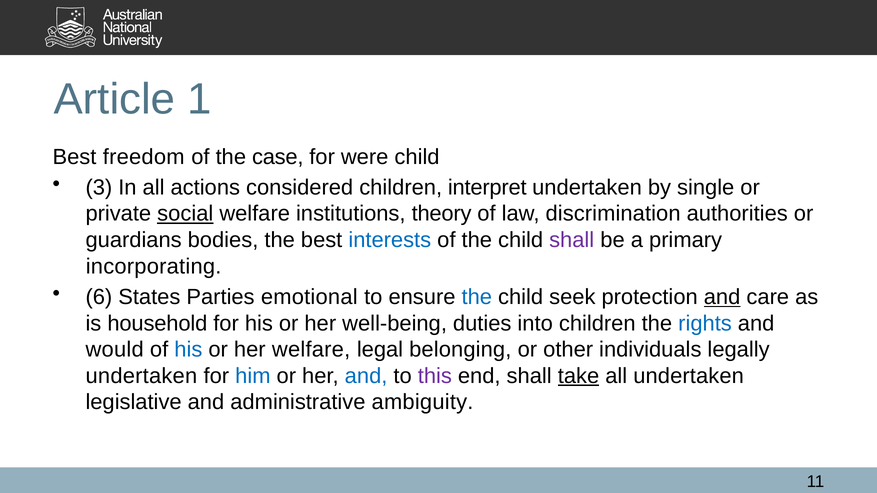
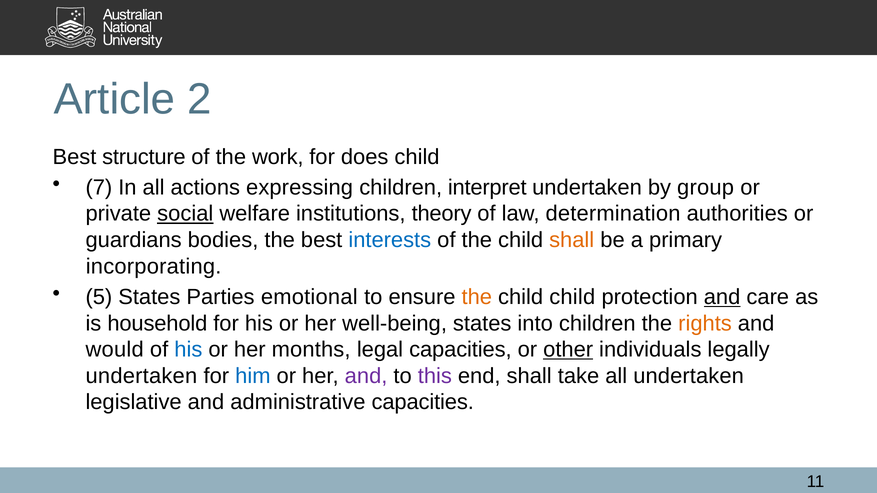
1: 1 -> 2 (200, 99)
freedom: freedom -> structure (144, 157)
case: case -> work (278, 157)
were: were -> does (365, 157)
3: 3 -> 7 (99, 188)
considered: considered -> expressing (300, 188)
single: single -> group (706, 188)
discrimination: discrimination -> determination (613, 214)
shall colour: purple -> orange (572, 240)
6: 6 -> 5 (99, 297)
the colour: blue -> orange (477, 297)
child seek: seek -> child (572, 297)
well-being duties: duties -> states (482, 324)
rights colour: blue -> orange (705, 324)
her welfare: welfare -> months (311, 350)
legal belonging: belonging -> capacities (460, 350)
other underline: none -> present (568, 350)
and colour: blue -> purple (366, 376)
take underline: present -> none (579, 376)
administrative ambiguity: ambiguity -> capacities (423, 402)
